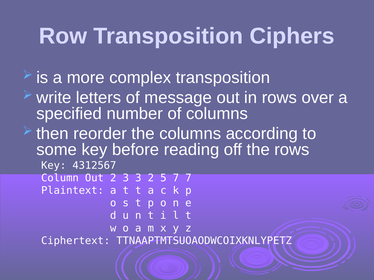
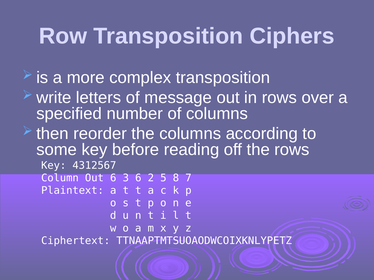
Out 2: 2 -> 6 (113, 178)
3 3: 3 -> 6 (138, 178)
5 7: 7 -> 8 (176, 178)
